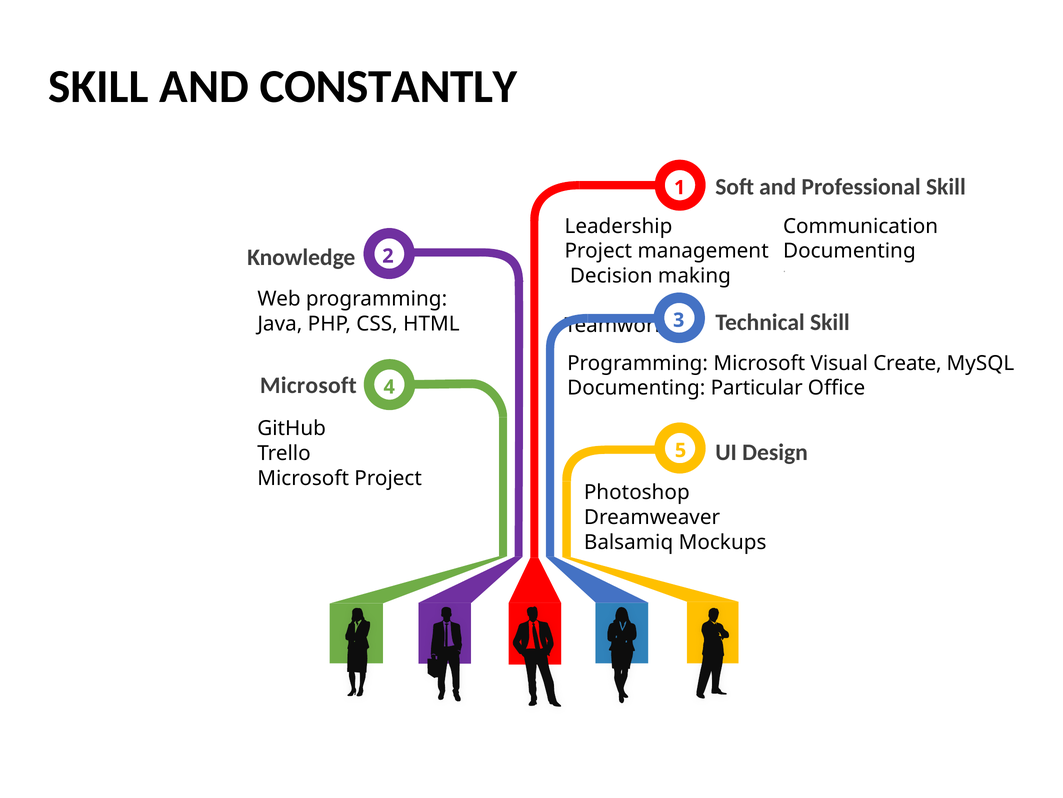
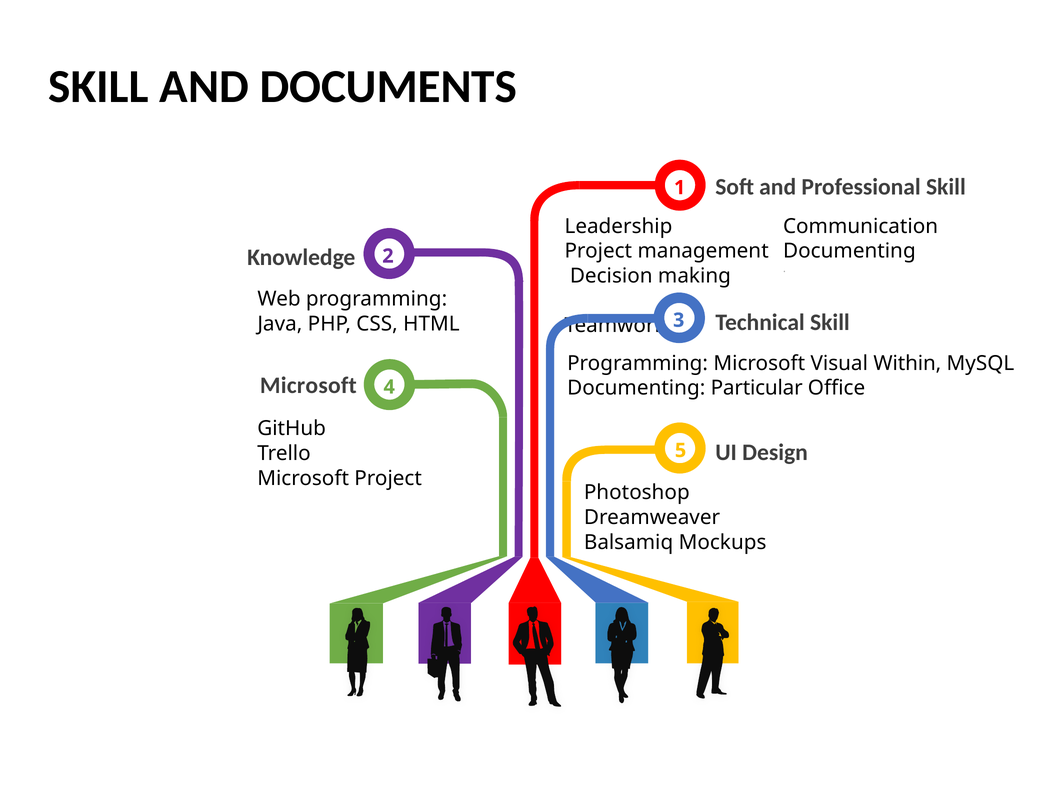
CONSTANTLY: CONSTANTLY -> DOCUMENTS (388, 86)
Create: Create -> Within (907, 363)
